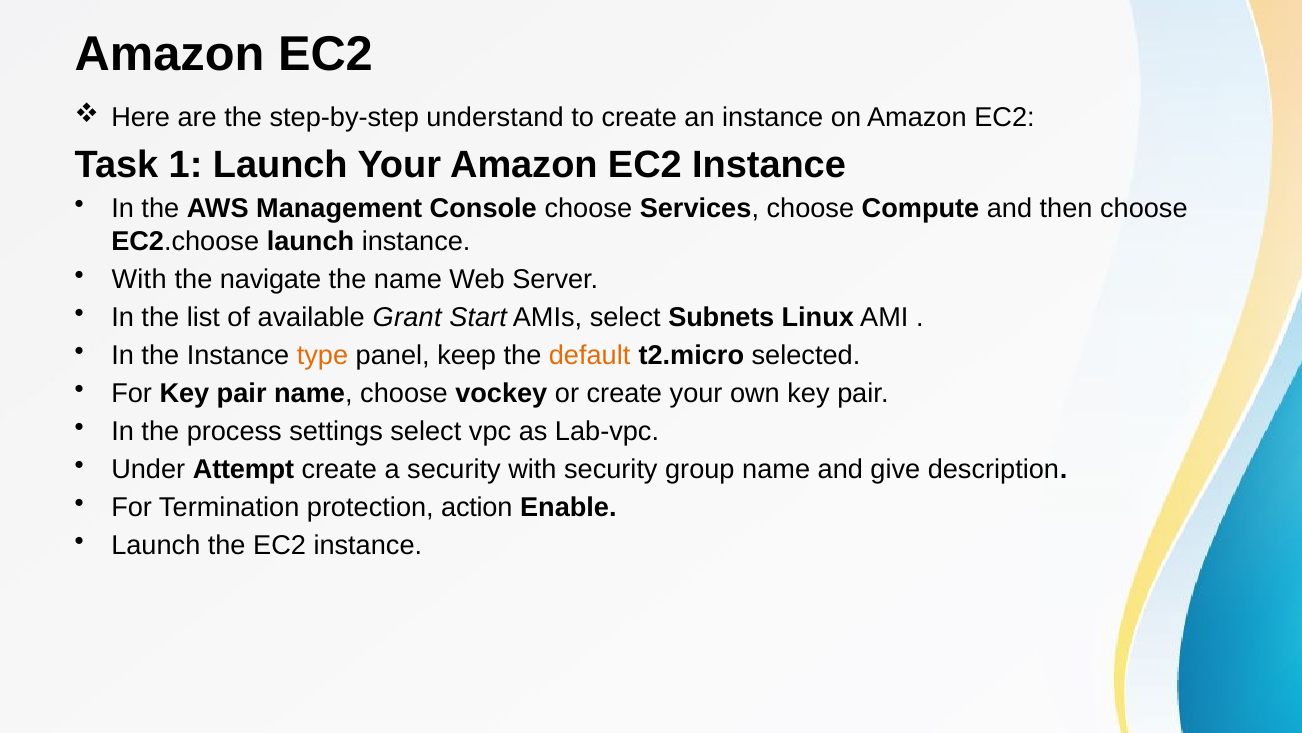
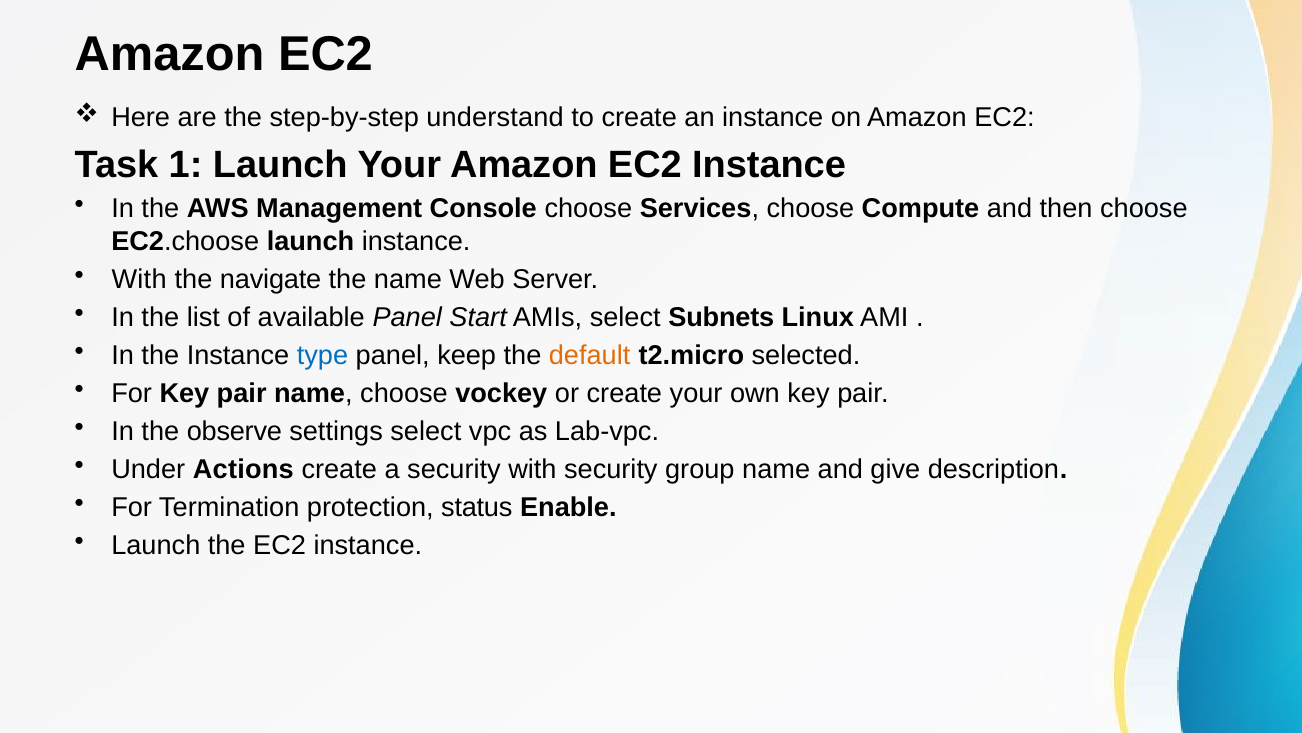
available Grant: Grant -> Panel (407, 317)
type colour: orange -> blue (322, 355)
process: process -> observe (234, 431)
Attempt: Attempt -> Actions (243, 469)
action: action -> status (477, 507)
